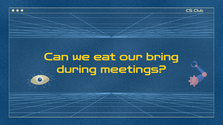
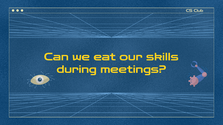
bring: bring -> skills (162, 57)
